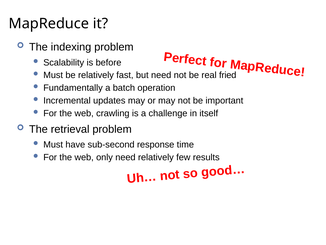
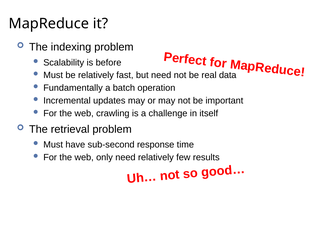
fried: fried -> data (228, 75)
